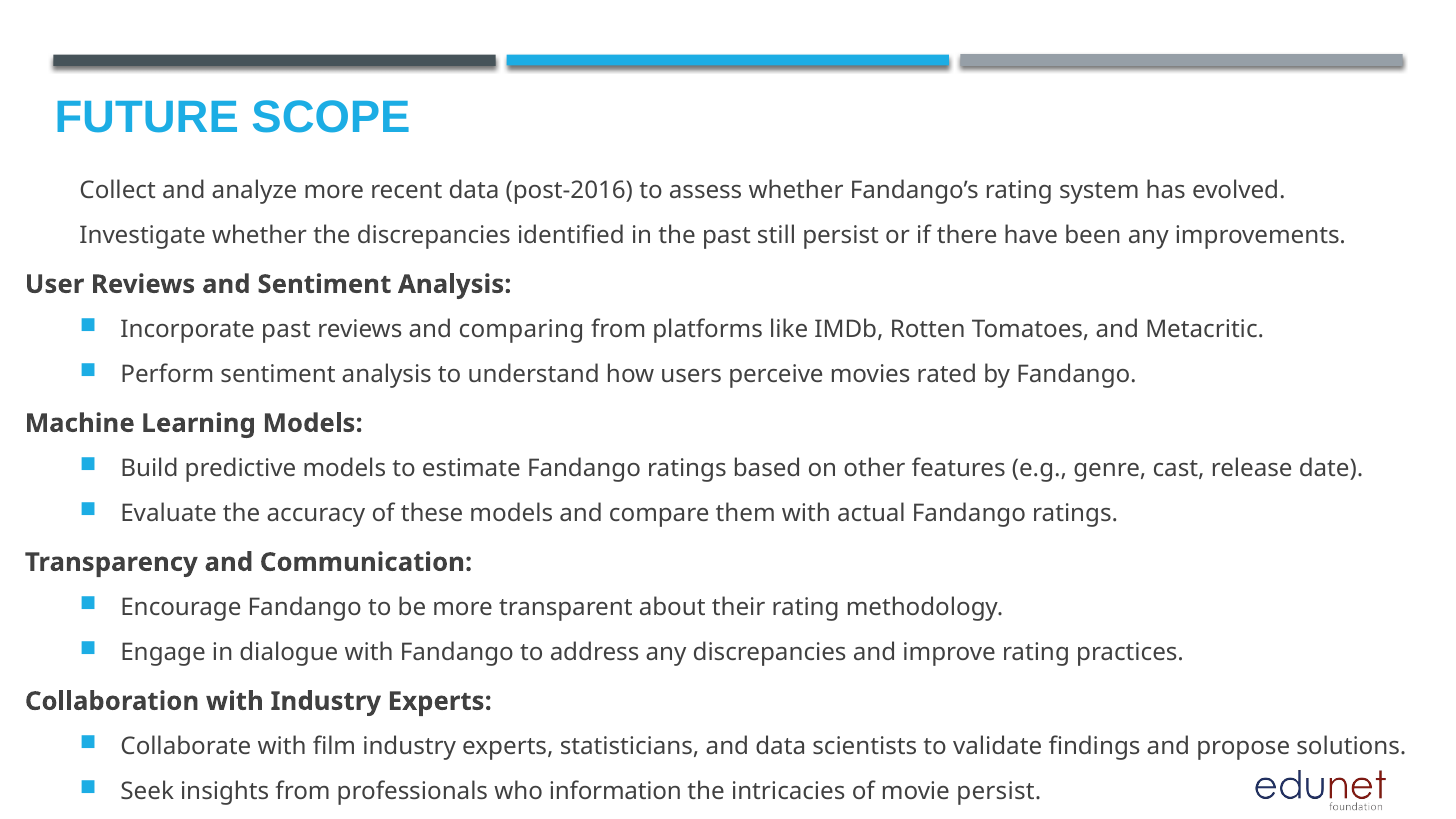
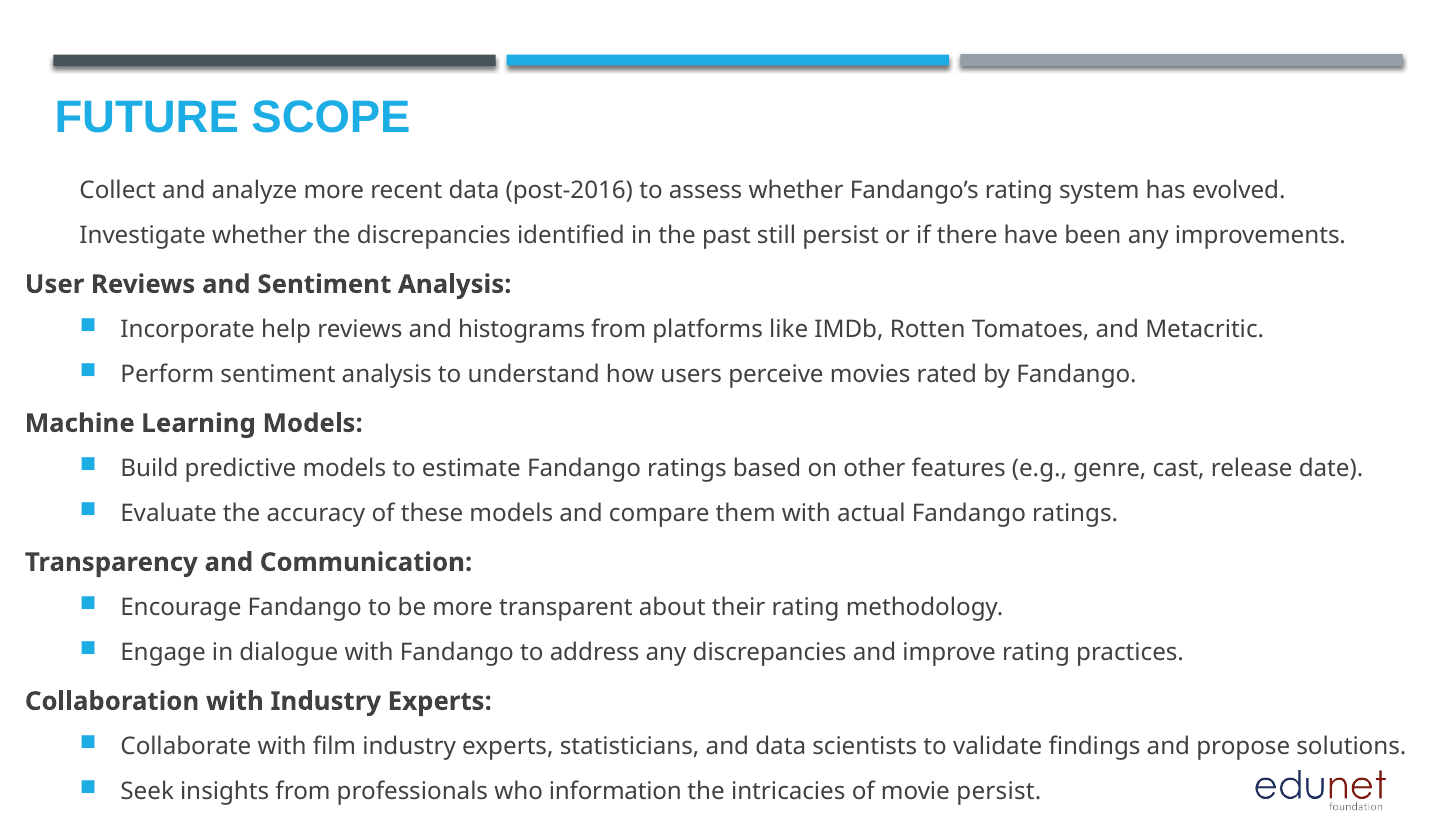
Incorporate past: past -> help (286, 330)
comparing: comparing -> histograms (522, 330)
